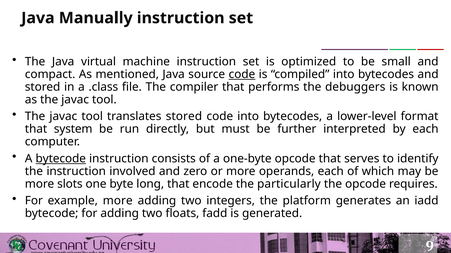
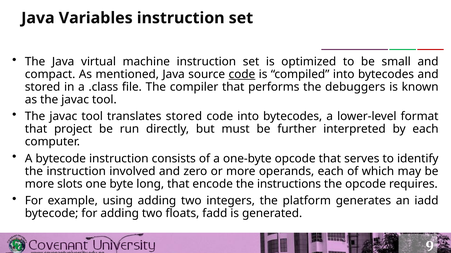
Manually: Manually -> Variables (96, 18)
system: system -> project (73, 129)
bytecode underline: present -> none (61, 159)
particularly: particularly -> instructions (289, 184)
example more: more -> using (118, 201)
